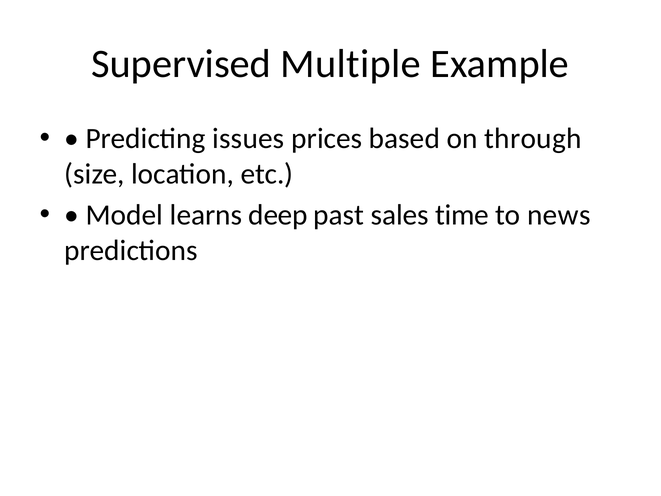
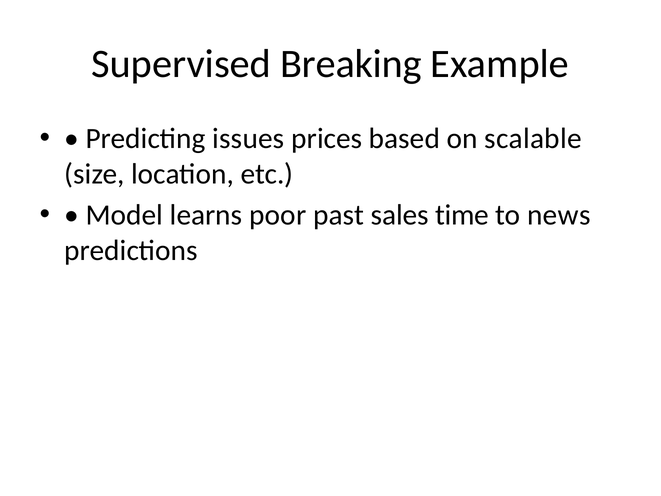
Multiple: Multiple -> Breaking (351, 64)
through: through -> scalable (533, 139)
deep: deep -> poor (278, 215)
